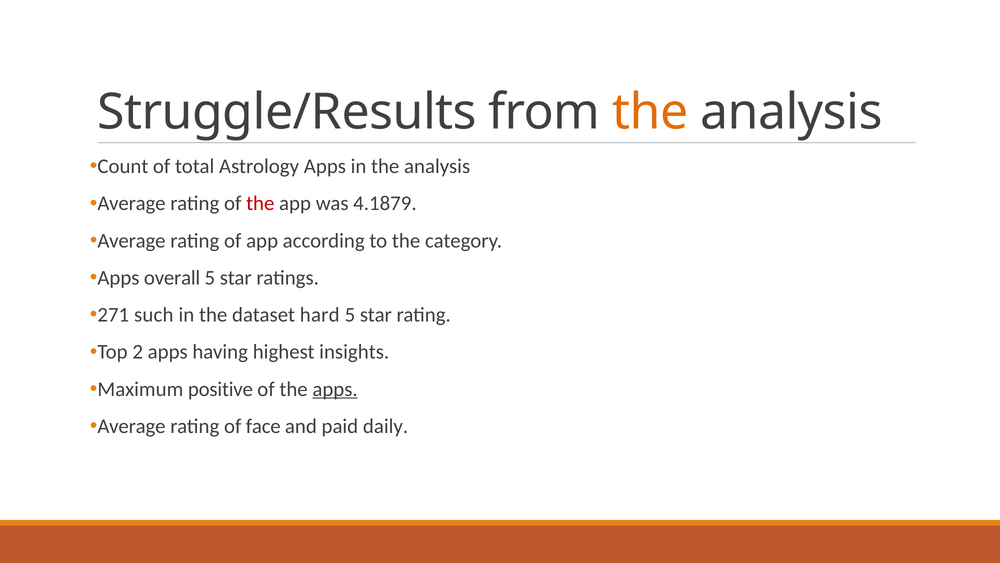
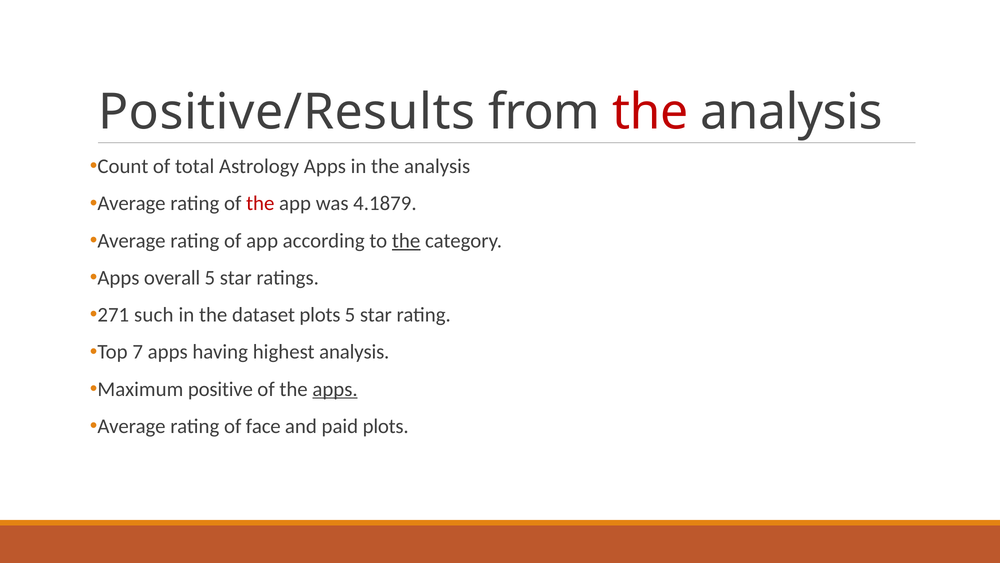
Struggle/Results: Struggle/Results -> Positive/Results (287, 112)
the colour: orange -> red (650, 112)
the underline: none -> present (406, 240)
dataset hard: hard -> plots (320, 315)
2: 2 -> 7 (138, 352)
highest insights: insights -> analysis (354, 352)
paid daily: daily -> plots (386, 426)
